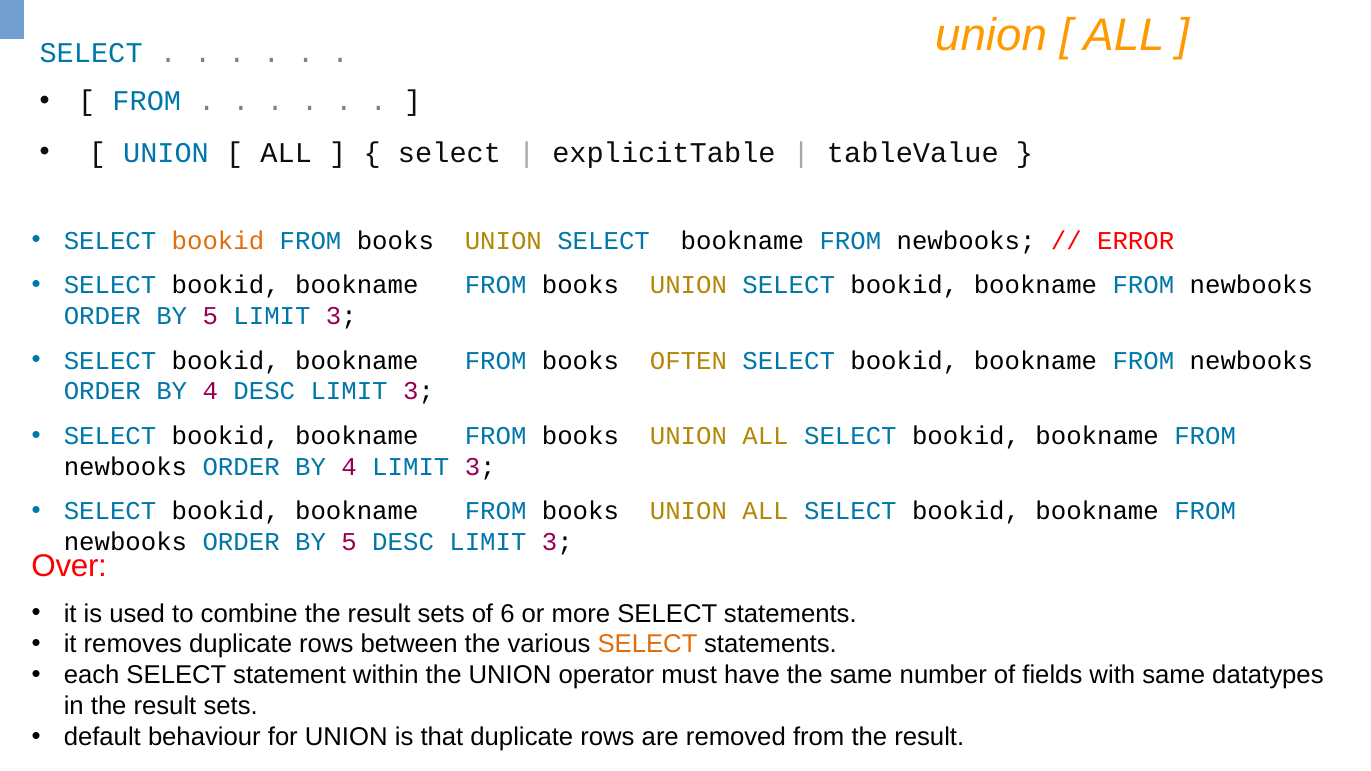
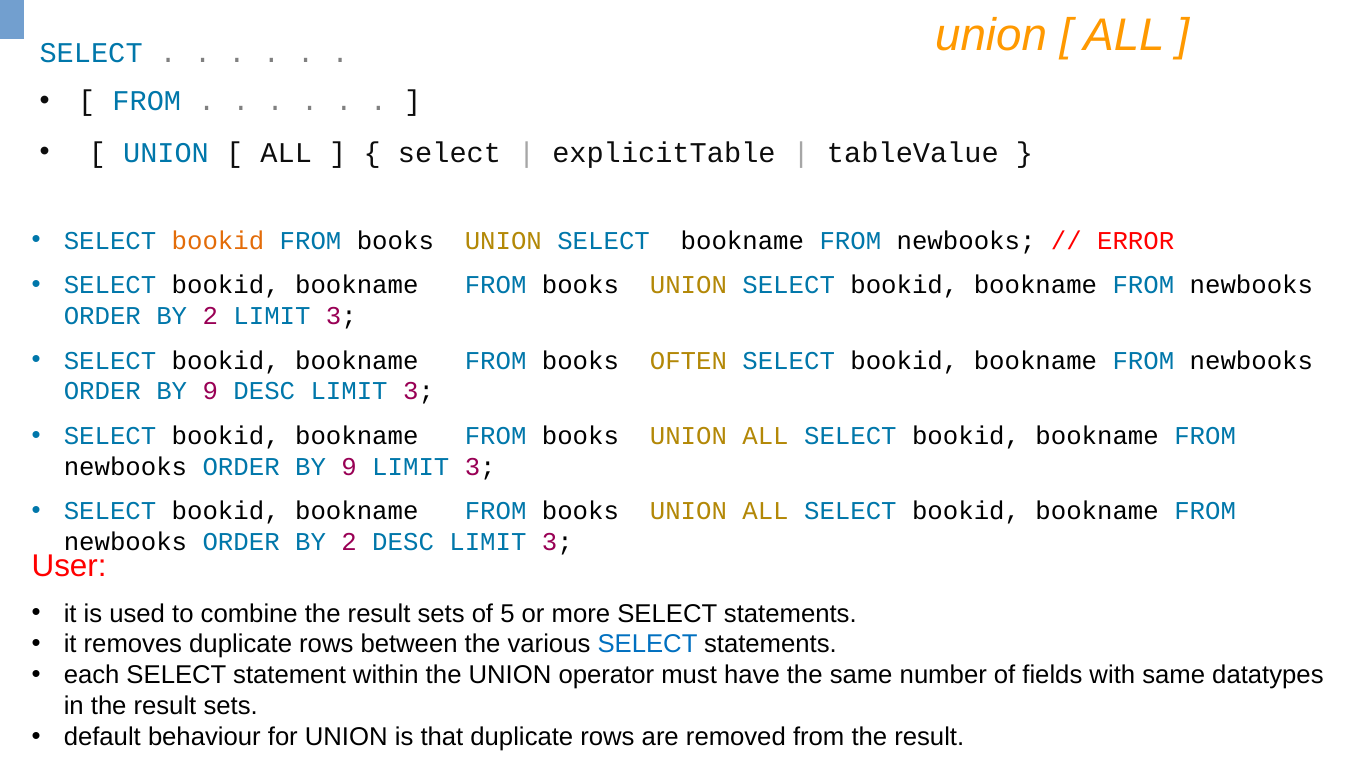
5: 5 -> 2 (210, 316)
4: 4 -> 9 (210, 392)
4: 4 -> 9 (349, 467)
5: 5 -> 2 (349, 542)
Over: Over -> User (69, 566)
6: 6 -> 5 (507, 614)
SELECT colour: orange -> blue (648, 645)
